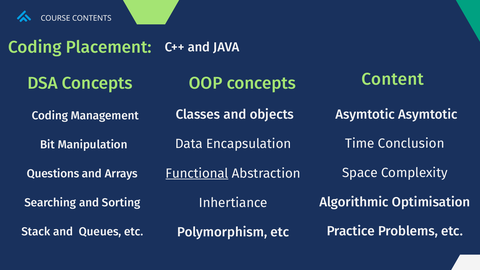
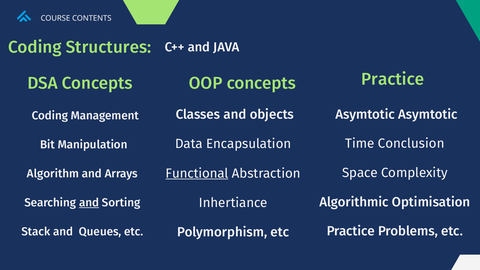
Placement: Placement -> Structures (109, 47)
Content: Content -> Practice (393, 79)
Questions: Questions -> Algorithm (53, 174)
and underline: none -> present (89, 203)
